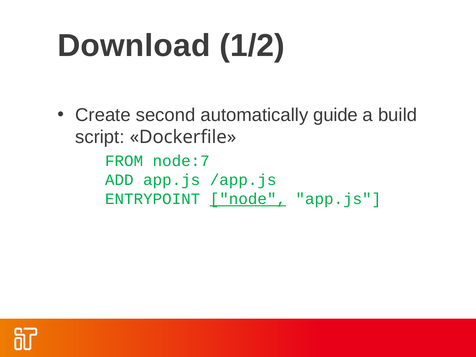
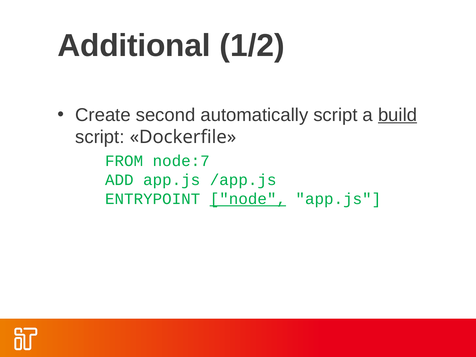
Download: Download -> Additional (134, 46)
automatically guide: guide -> script (335, 115)
build underline: none -> present (398, 115)
